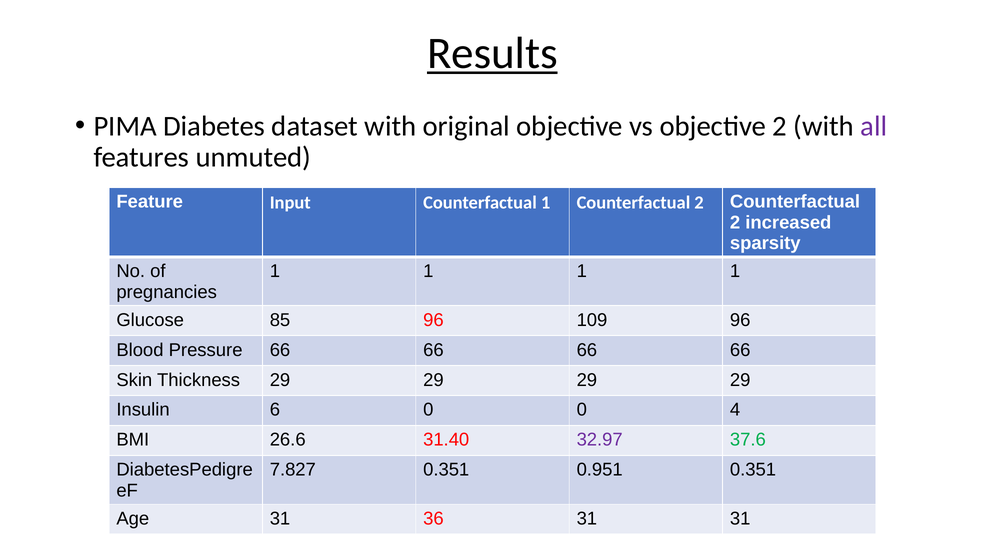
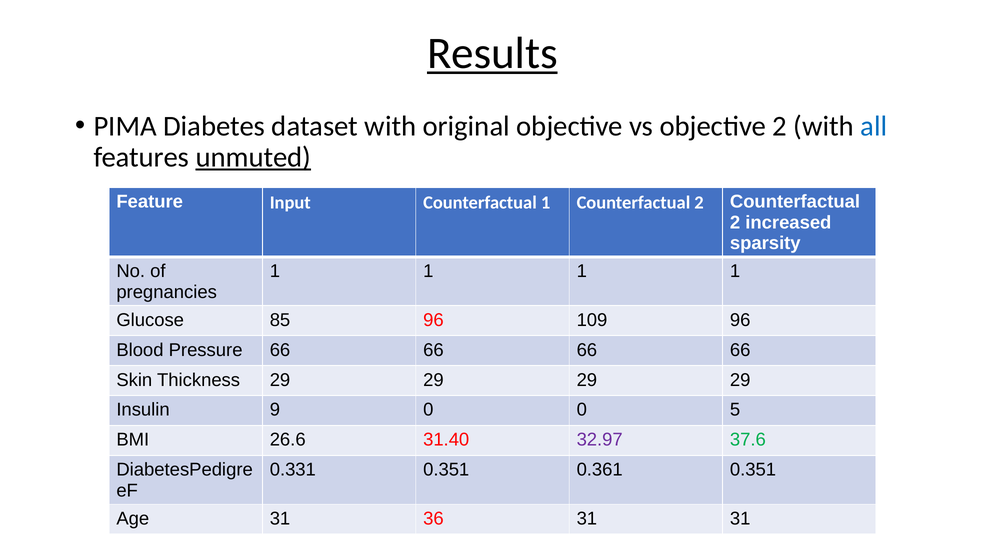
all colour: purple -> blue (874, 126)
unmuted underline: none -> present (253, 157)
6: 6 -> 9 (275, 410)
4: 4 -> 5 (735, 410)
7.827: 7.827 -> 0.331 (293, 470)
0.951: 0.951 -> 0.361 (600, 470)
